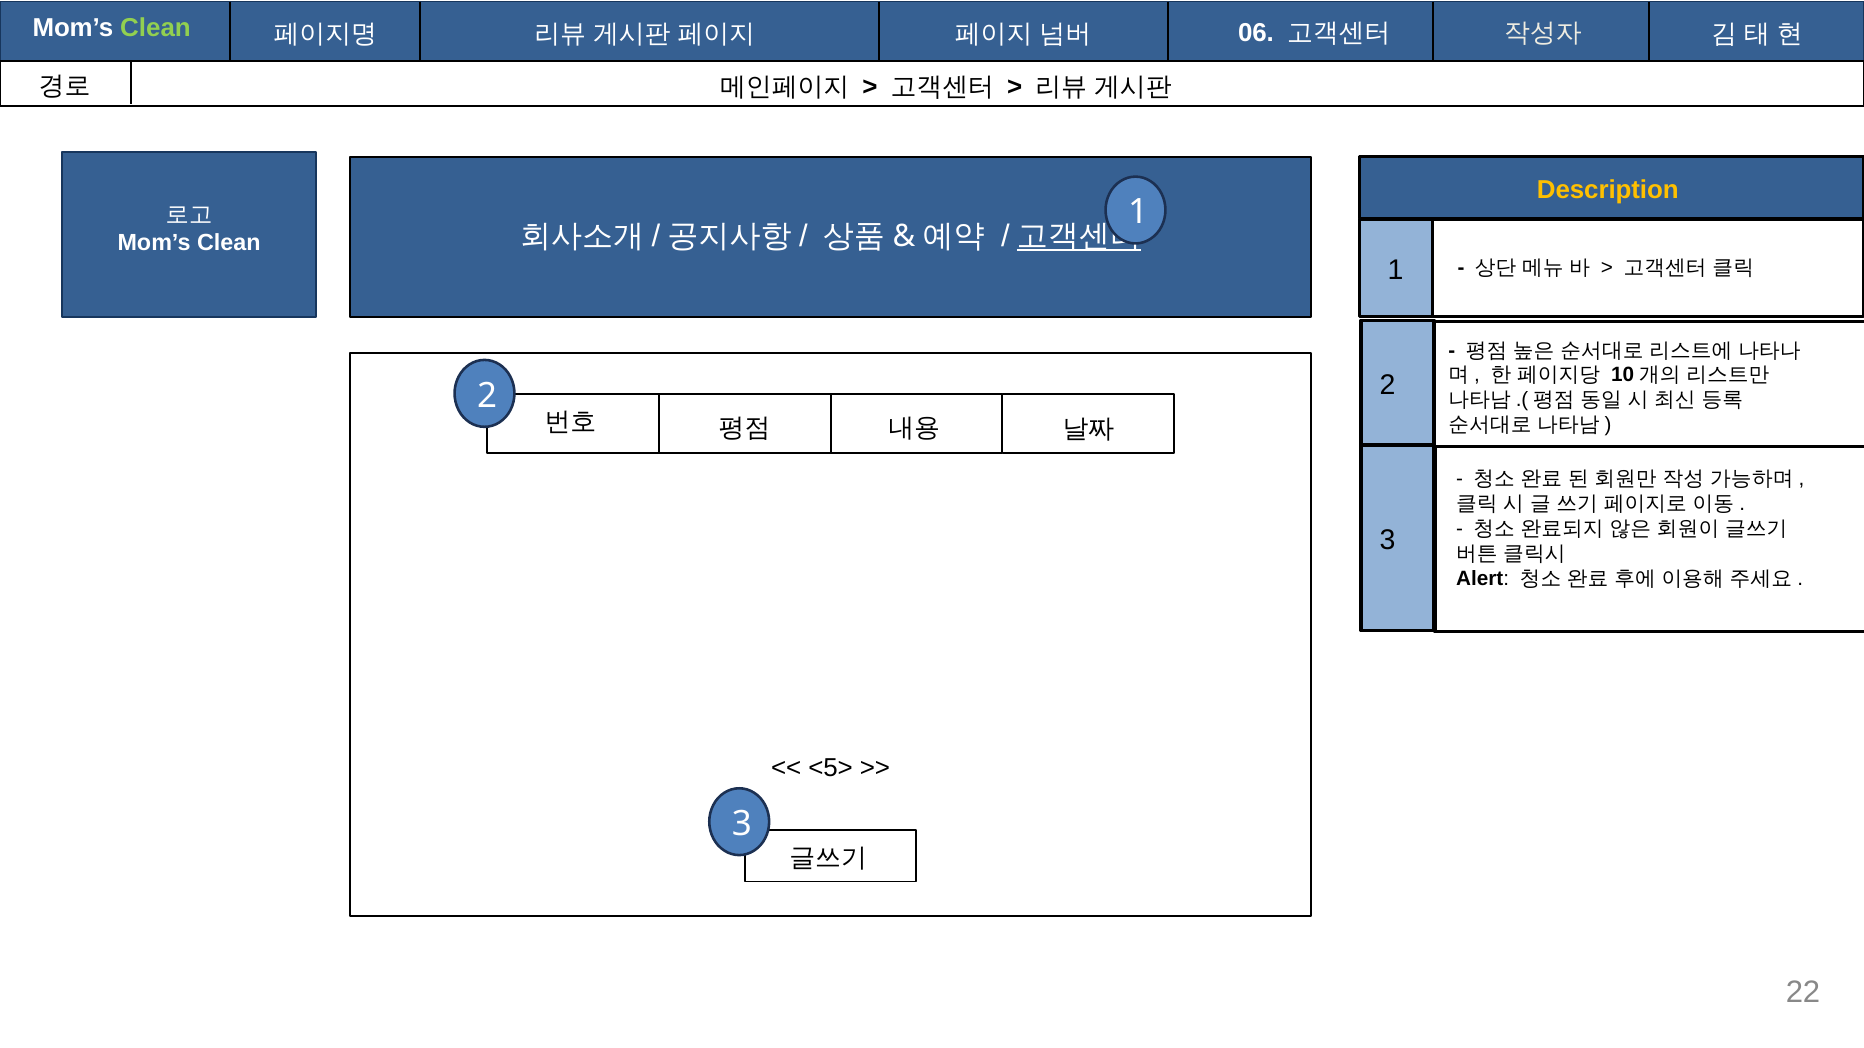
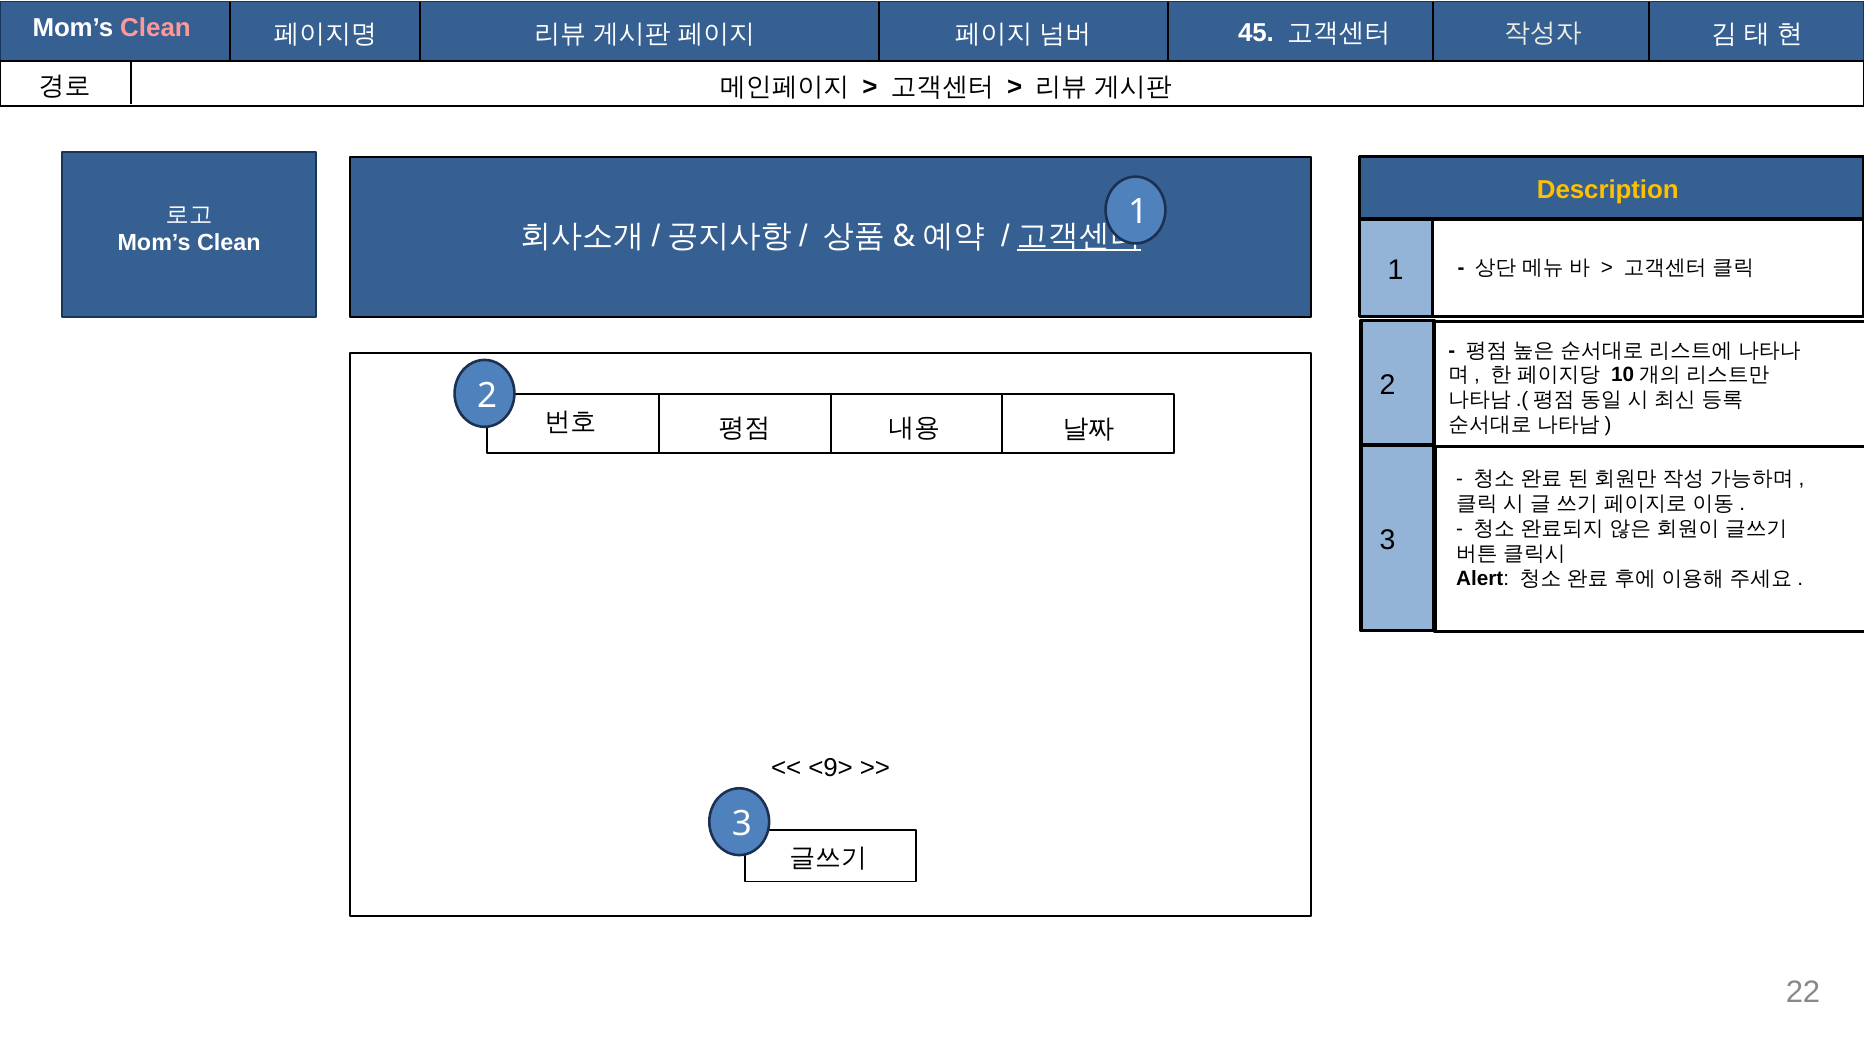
Clean colour: light green -> pink (155, 28)
06: 06 -> 45 (1256, 32)
<5>: <5> -> <9> (831, 768)
